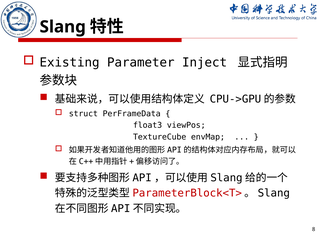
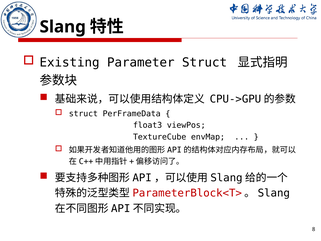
Parameter Inject: Inject -> Struct (205, 63)
